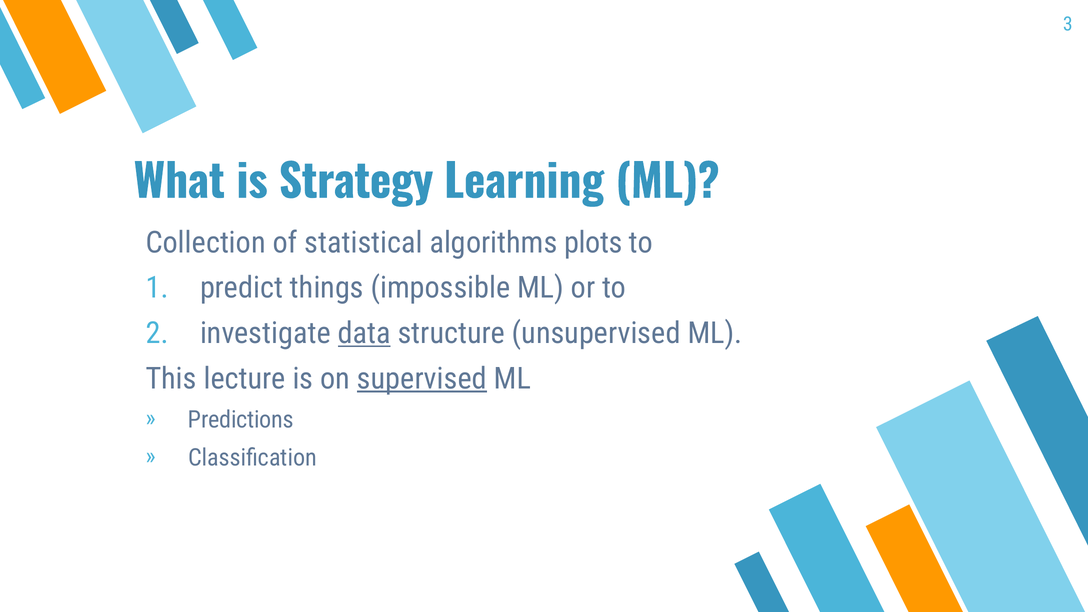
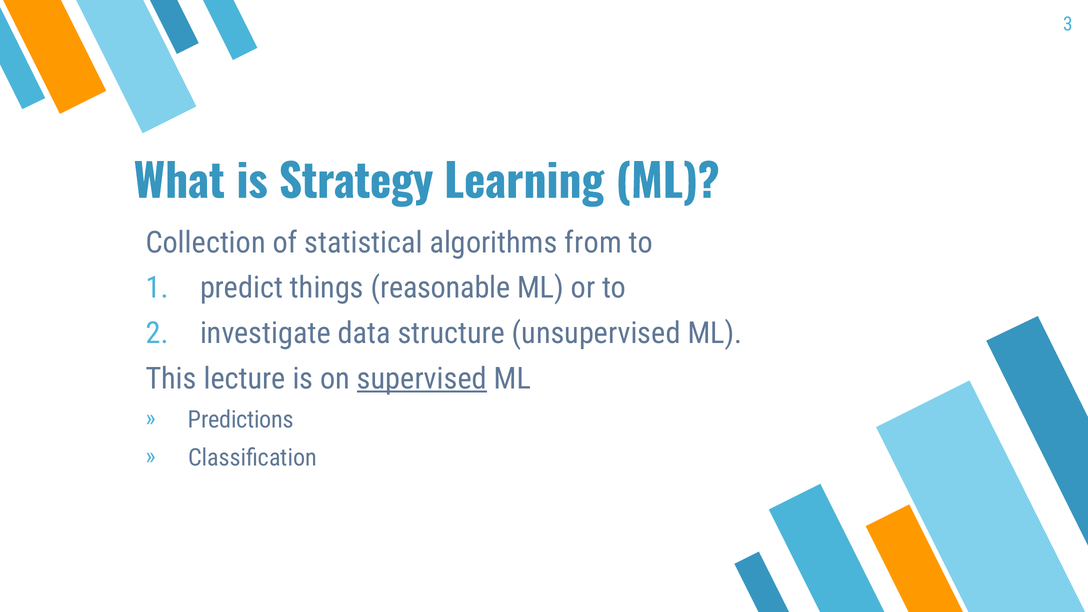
plots: plots -> from (593, 243)
impossible: impossible -> reasonable (441, 288)
data underline: present -> none (364, 333)
